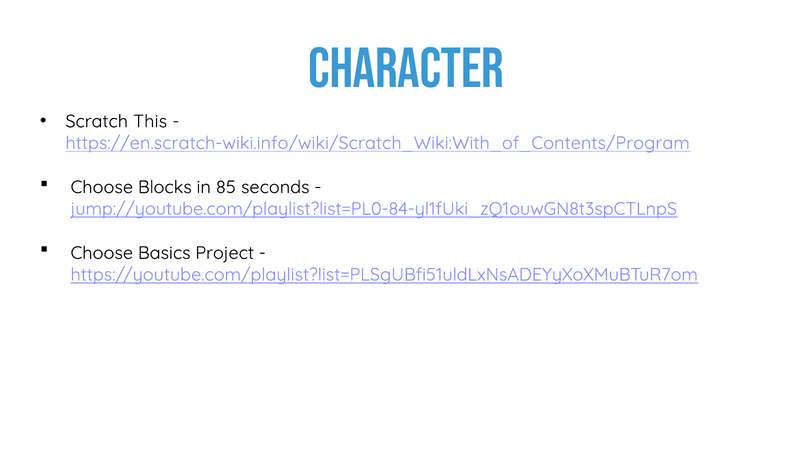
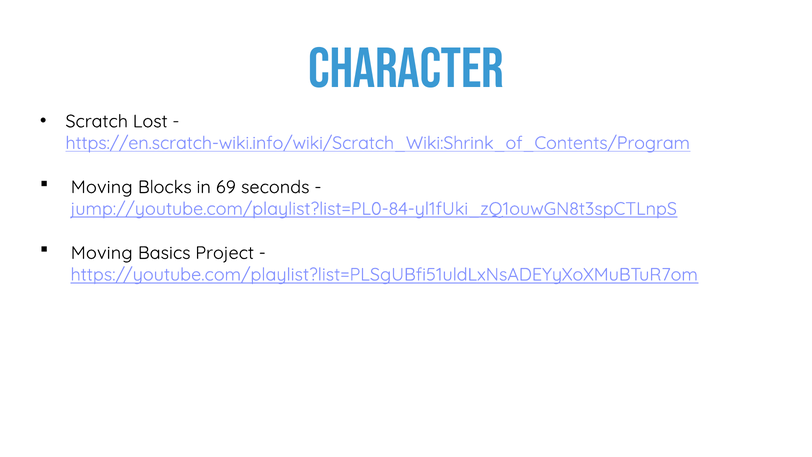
This: This -> Lost (150, 121)
https://en.scratch-wiki.info/wiki/Scratch_Wiki:With_of_Contents/Program: https://en.scratch-wiki.info/wiki/Scratch_Wiki:With_of_Contents/Program -> https://en.scratch-wiki.info/wiki/Scratch_Wiki:Shrink_of_Contents/Program (378, 143)
Choose: Choose -> Moving (102, 187)
85: 85 -> 69 (226, 187)
Choose: Choose -> Moving (102, 253)
